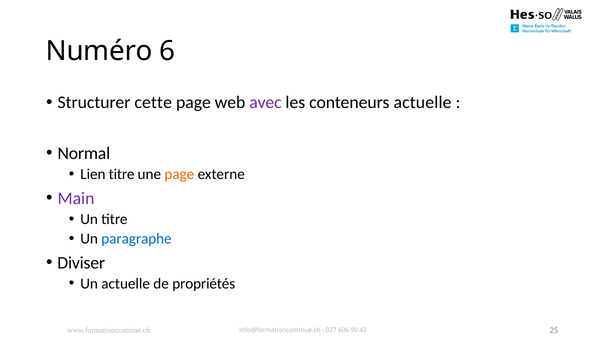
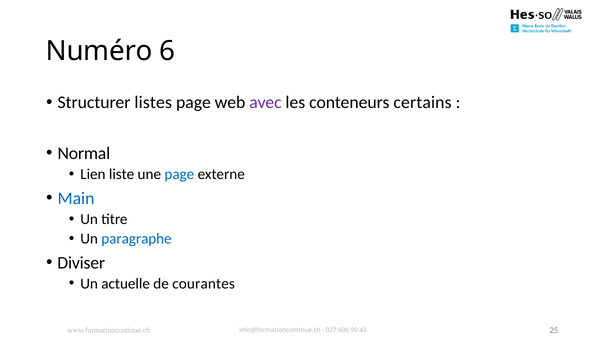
cette: cette -> listes (153, 102)
conteneurs actuelle: actuelle -> certains (423, 102)
Lien titre: titre -> liste (122, 174)
page colour: orange -> blue (179, 174)
Main colour: purple -> blue (76, 198)
propriétés: propriétés -> courantes (204, 283)
